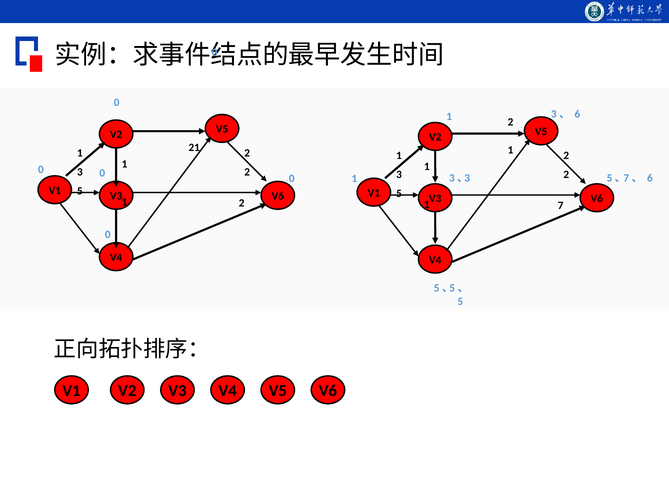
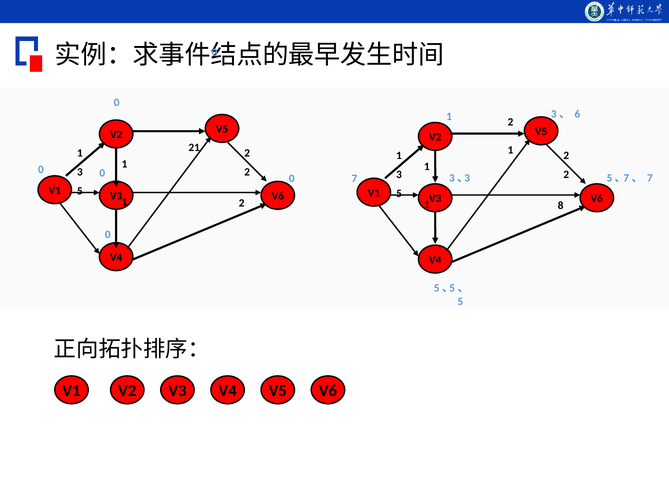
7、 6: 6 -> 7 (650, 178)
0 1: 1 -> 7 (354, 179)
7: 7 -> 8 (561, 206)
